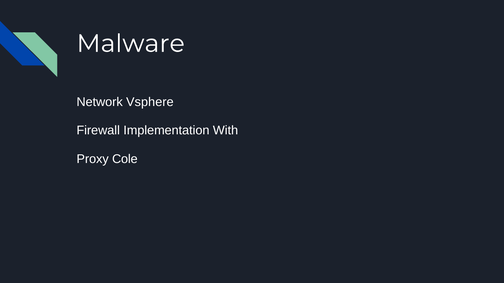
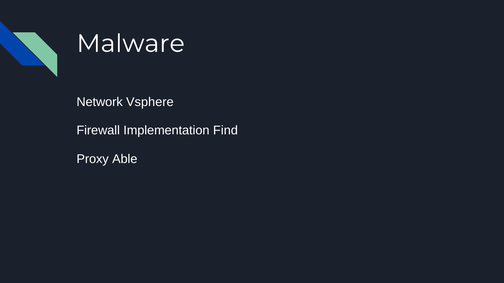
With: With -> Find (225, 131)
Cole: Cole -> Able (125, 159)
